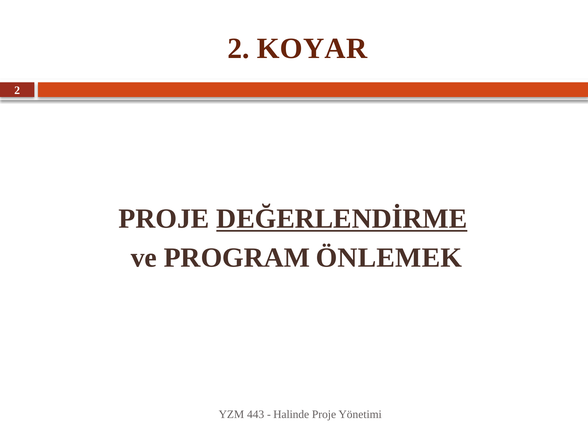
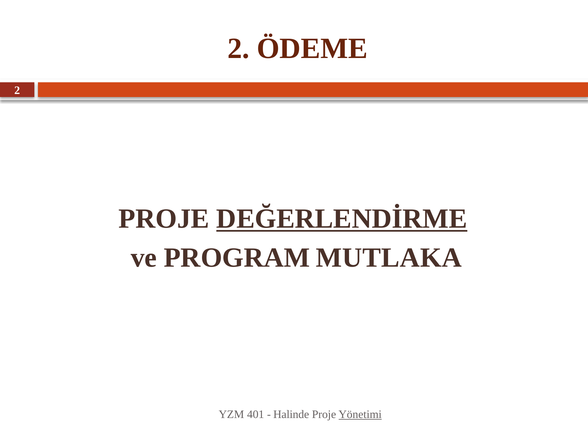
KOYAR: KOYAR -> ÖDEME (312, 49)
ÖNLEMEK: ÖNLEMEK -> MUTLAKA (389, 258)
443: 443 -> 401 (256, 414)
Yönetimi underline: none -> present (360, 414)
